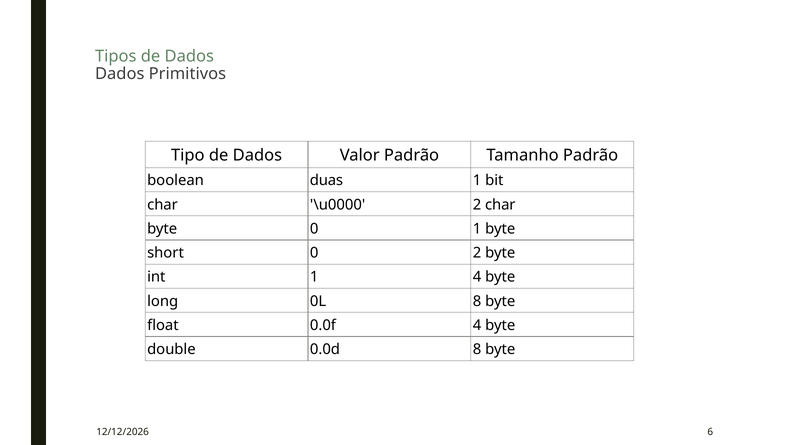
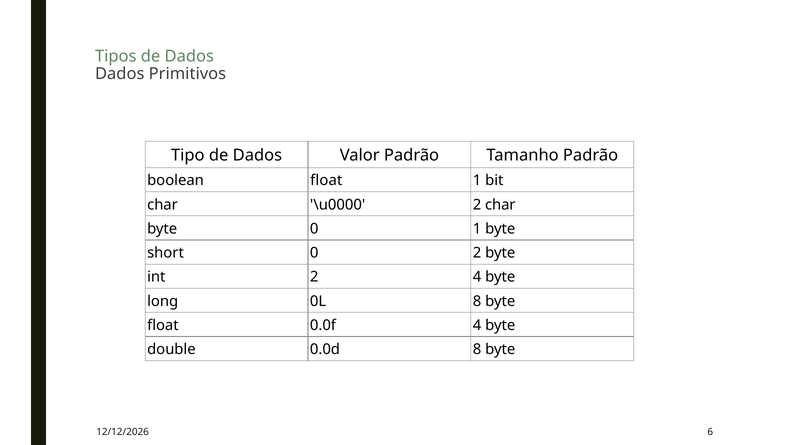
boolean duas: duas -> float (326, 181)
int 1: 1 -> 2 (314, 277)
